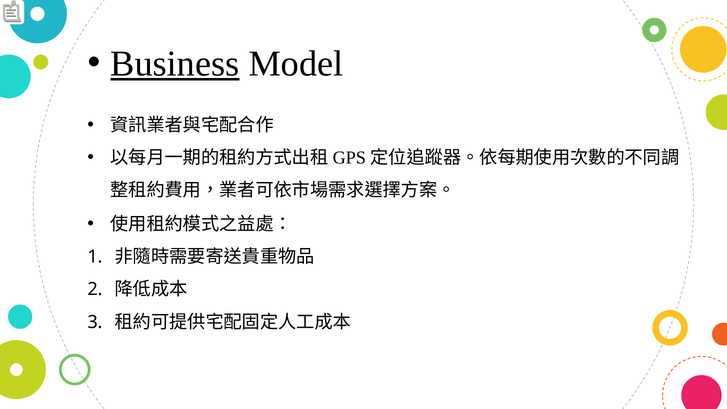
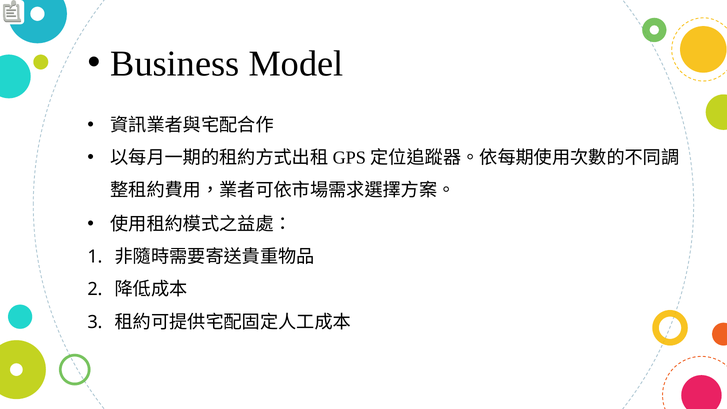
Business underline: present -> none (175, 64)
